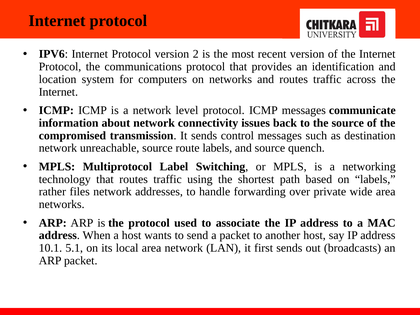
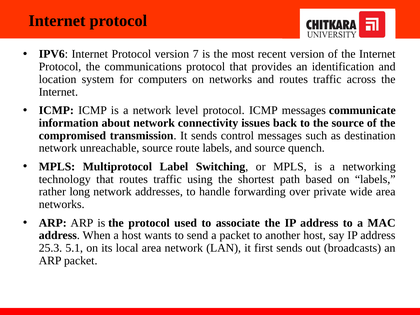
2: 2 -> 7 (196, 54)
files: files -> long (80, 192)
10.1: 10.1 -> 25.3 (50, 248)
